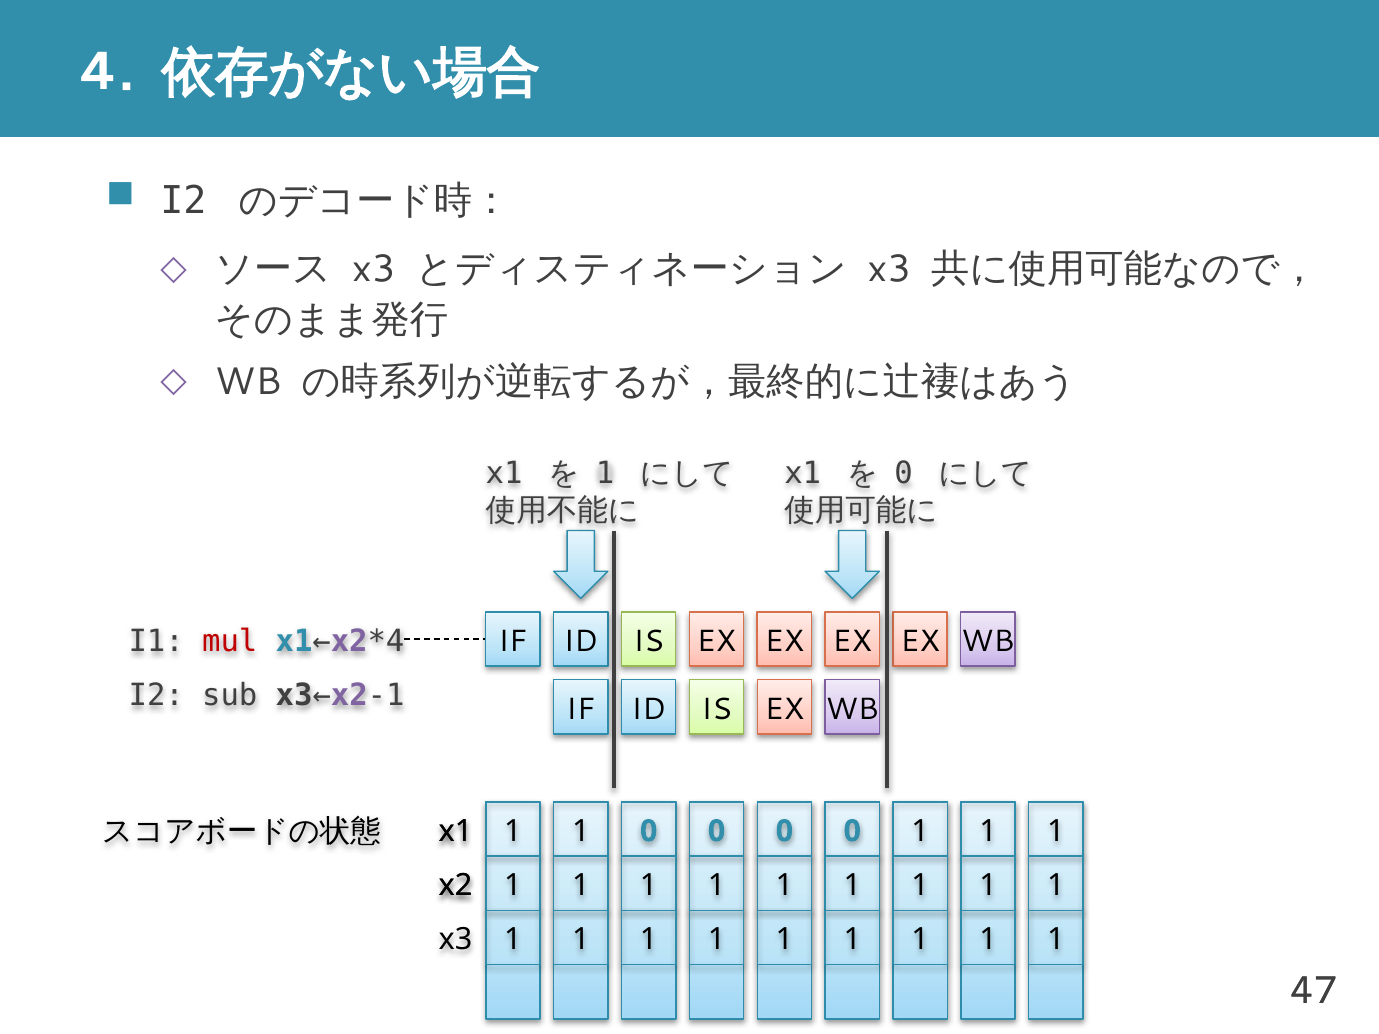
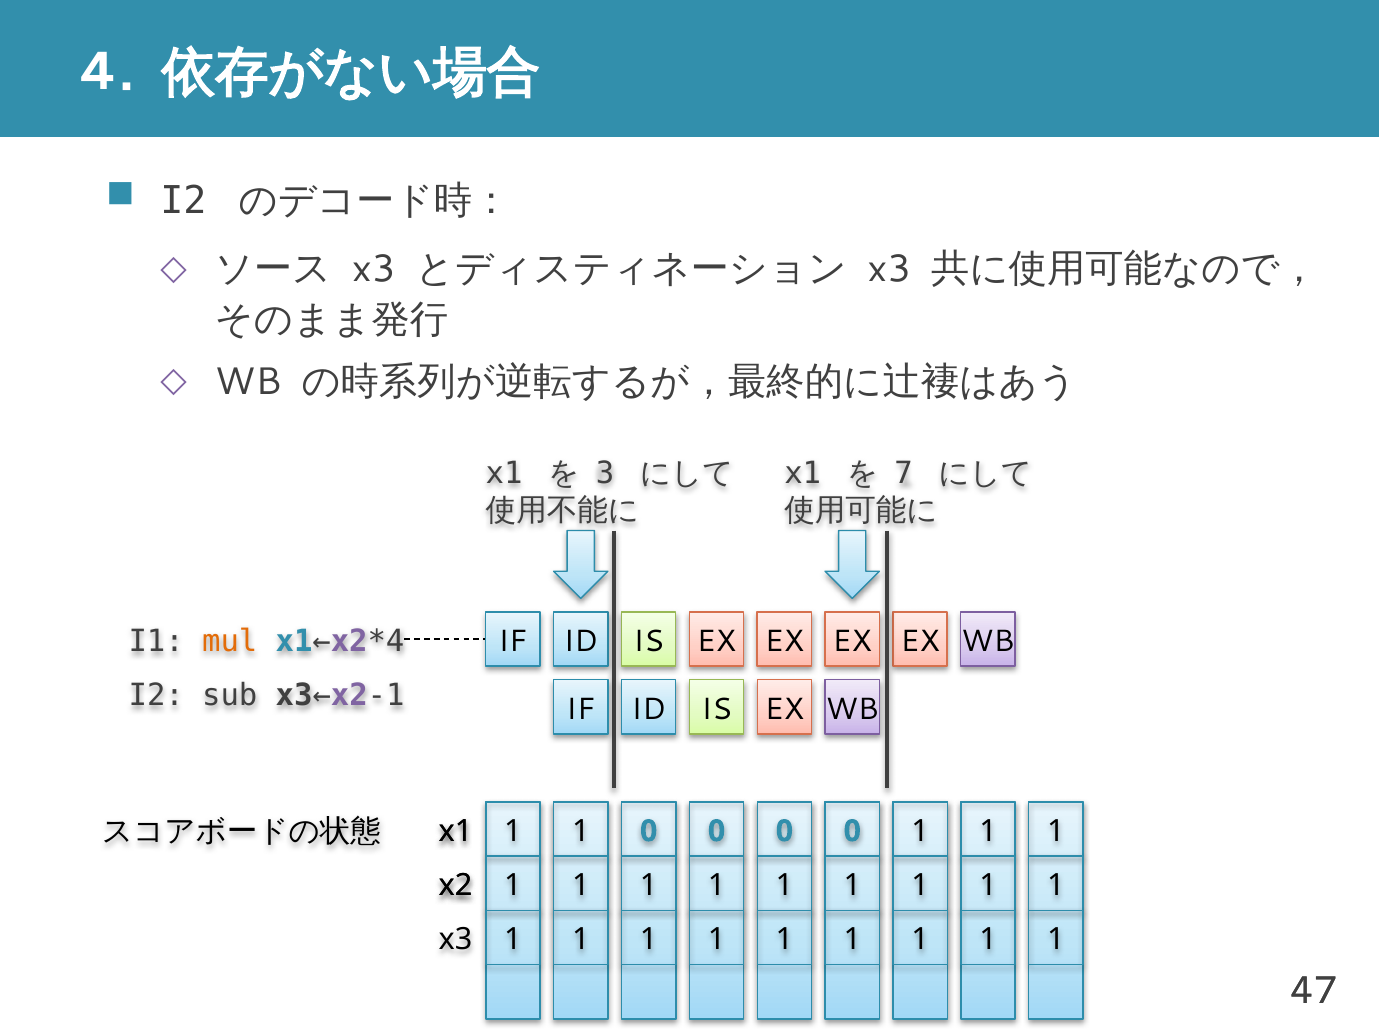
1: 1 -> 3 (605, 474)
0: 0 -> 7 (904, 474)
mul colour: red -> orange (230, 641)
